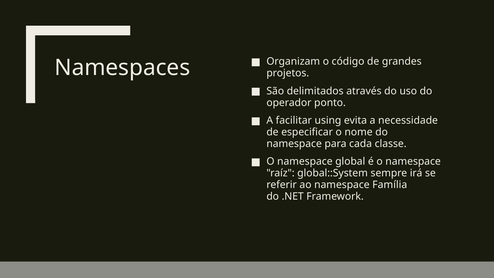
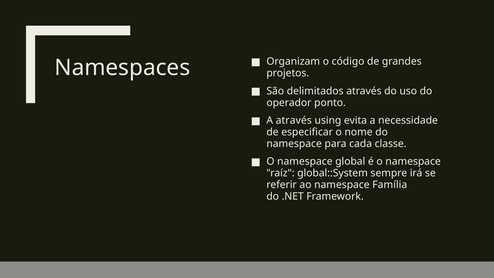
A facilitar: facilitar -> através (294, 120)
